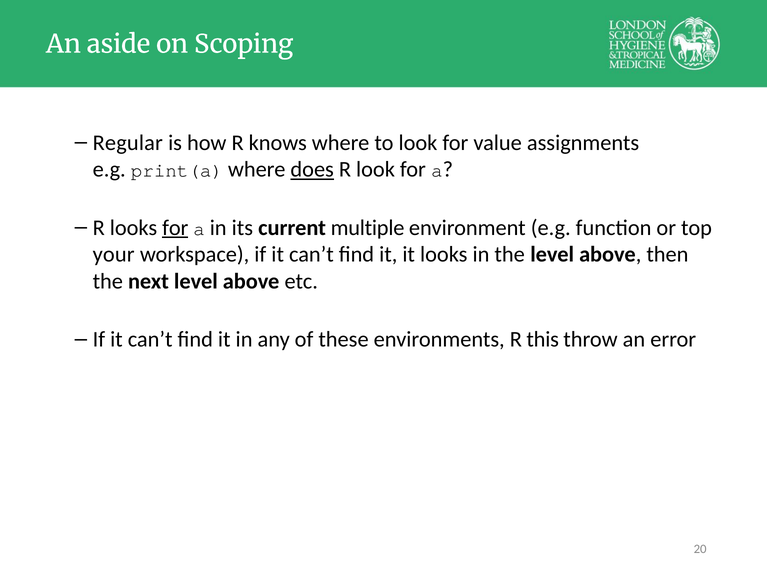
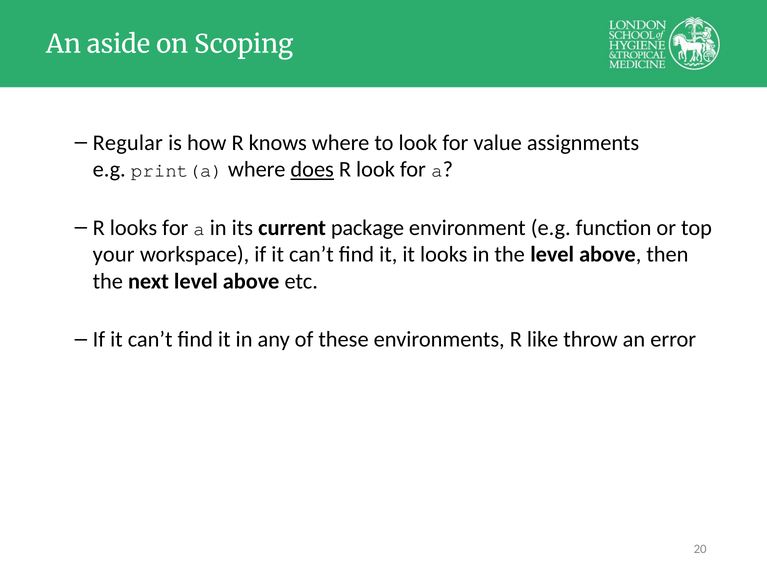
for underline: present -> none (175, 228)
multiple: multiple -> package (368, 228)
this: this -> like (543, 340)
